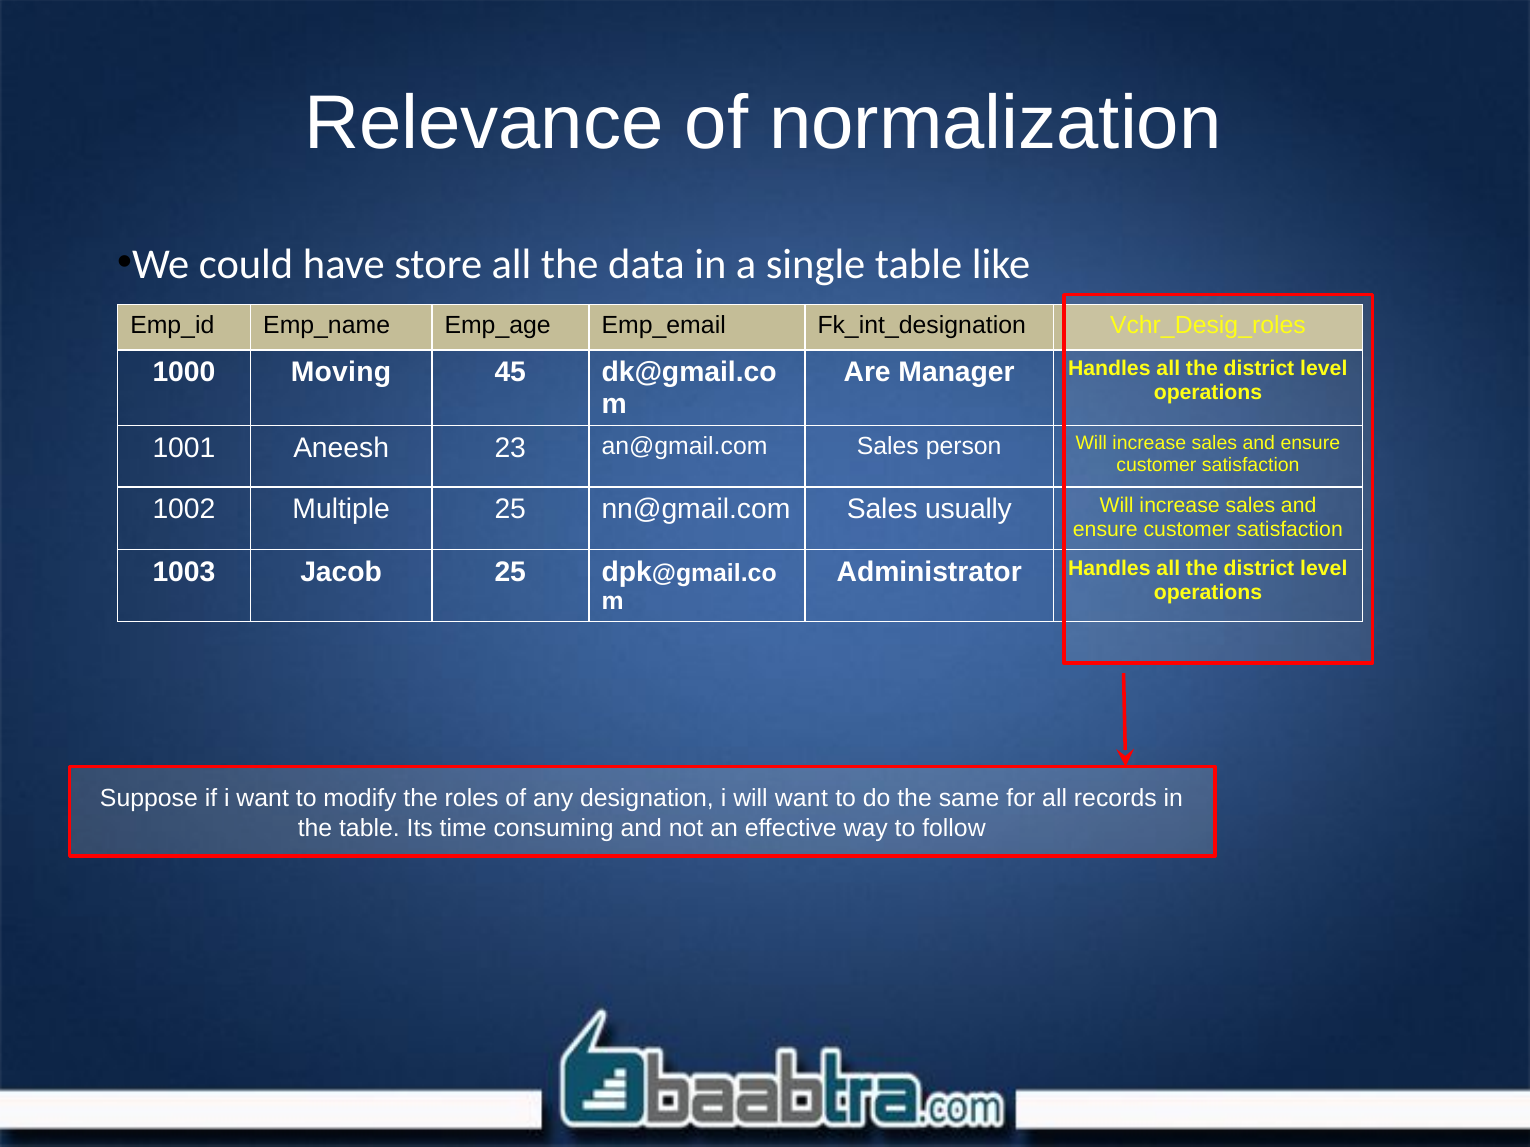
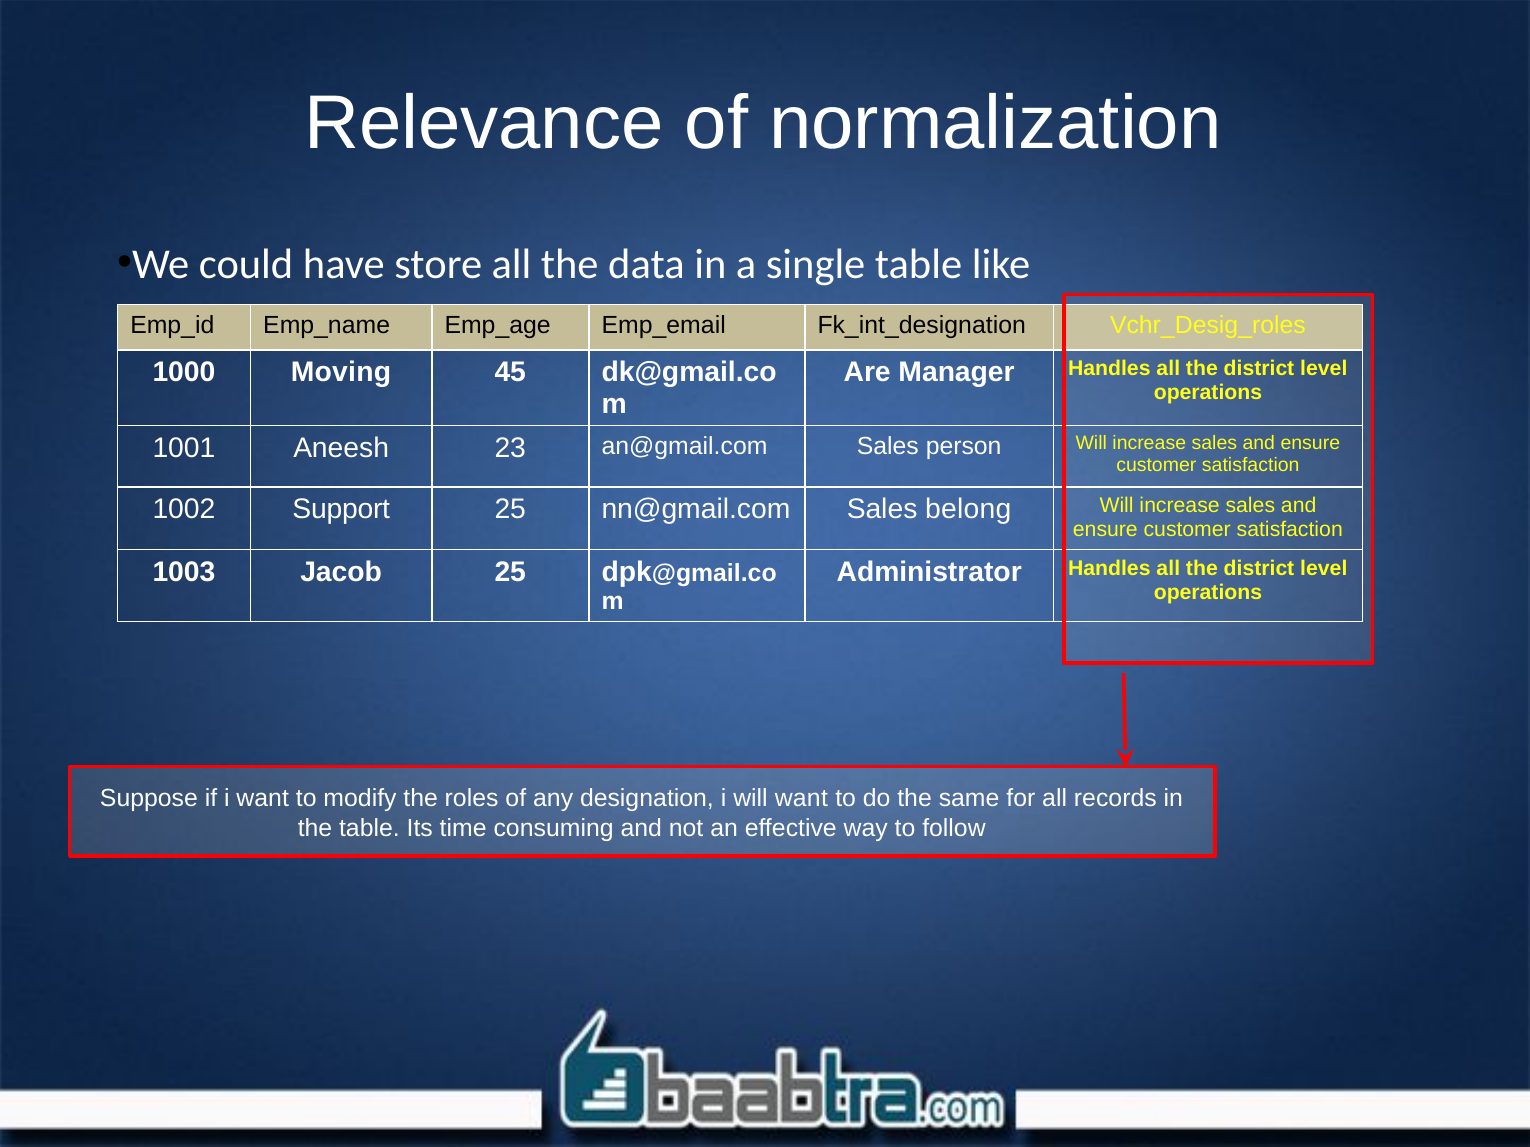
Multiple: Multiple -> Support (341, 510)
usually: usually -> belong (968, 510)
